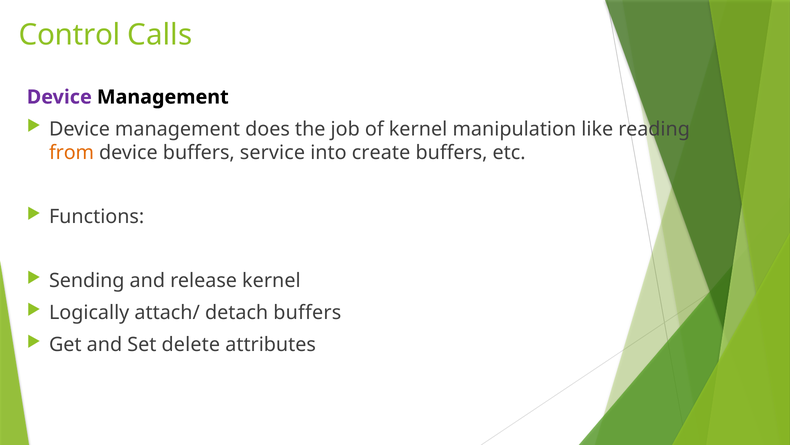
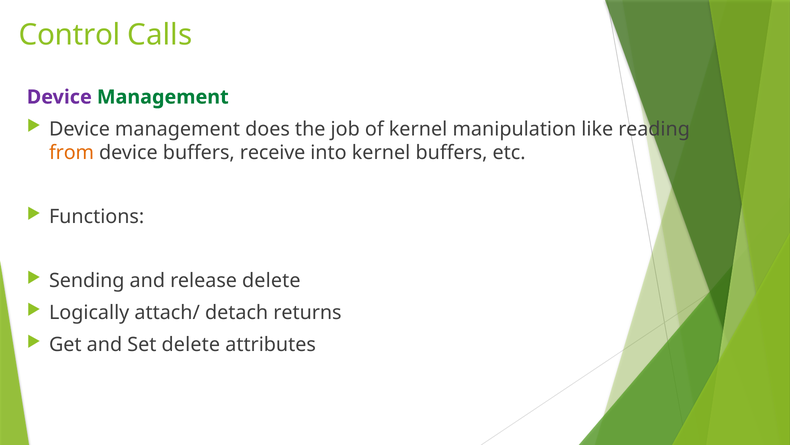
Management colour: black -> green (163, 97)
service: service -> receive (273, 153)
into create: create -> kernel (381, 153)
release kernel: kernel -> delete (271, 280)
detach buffers: buffers -> returns (307, 312)
